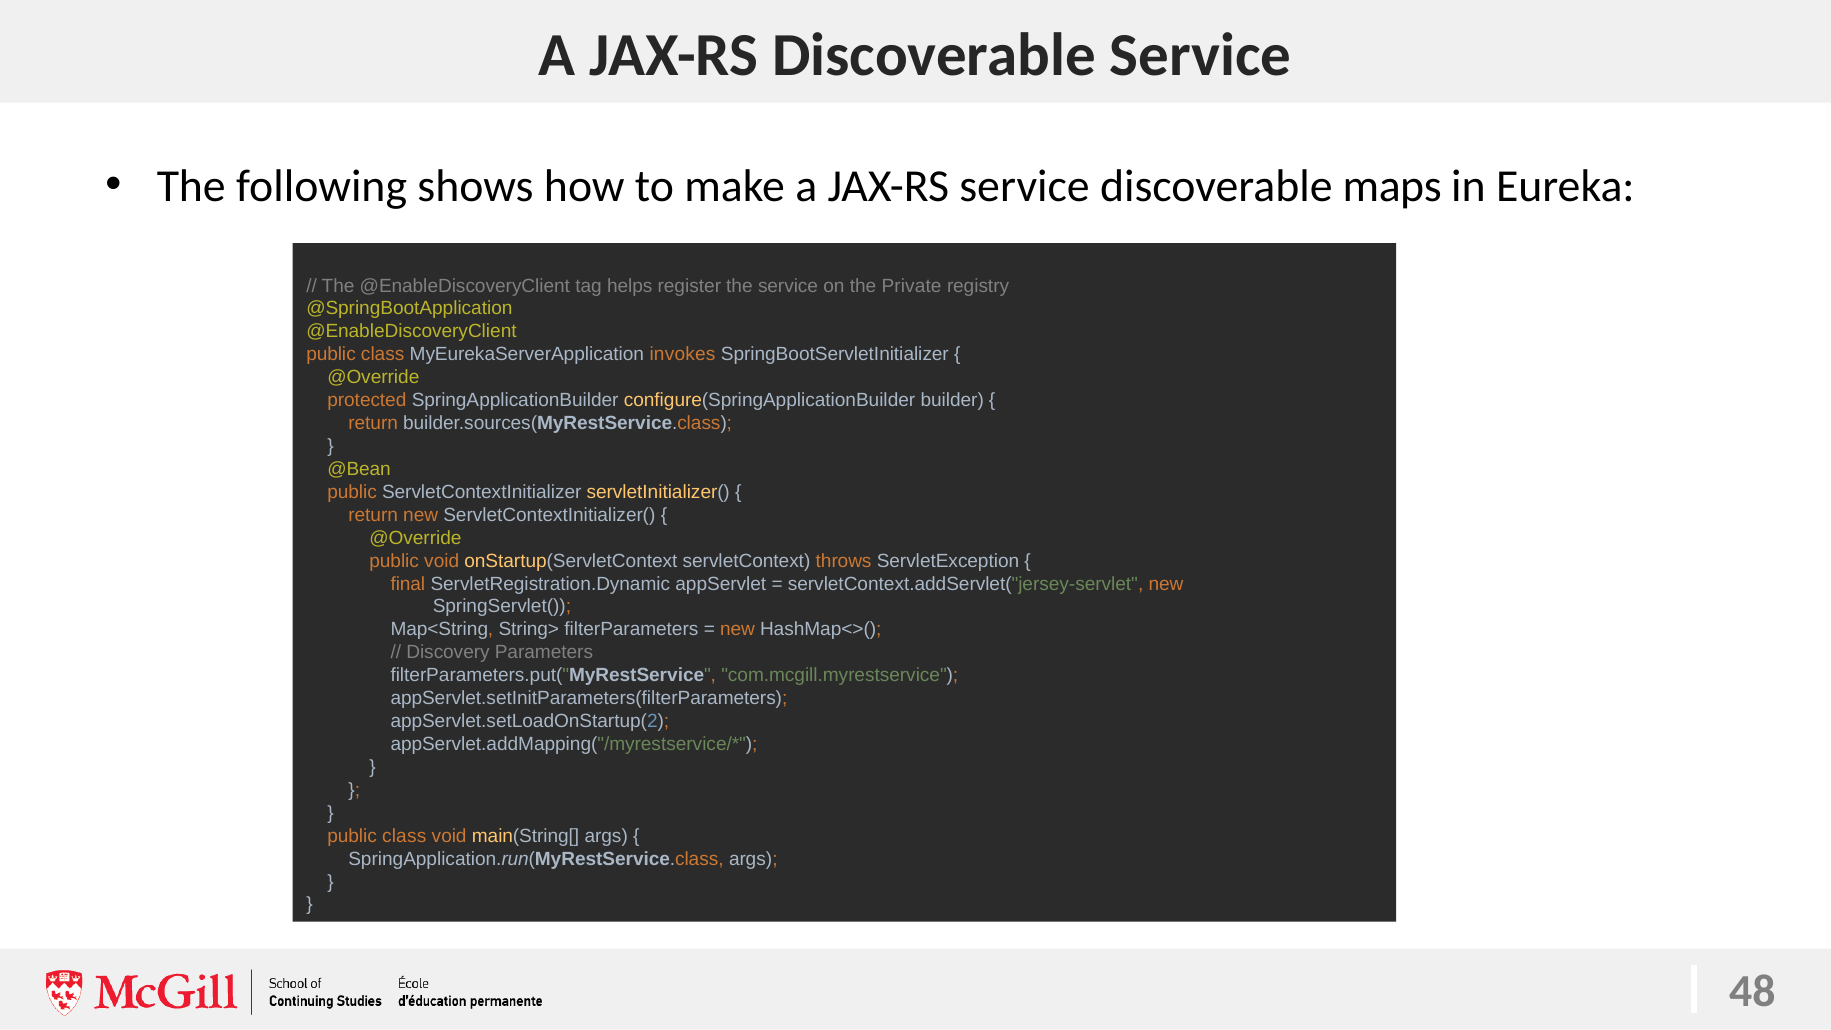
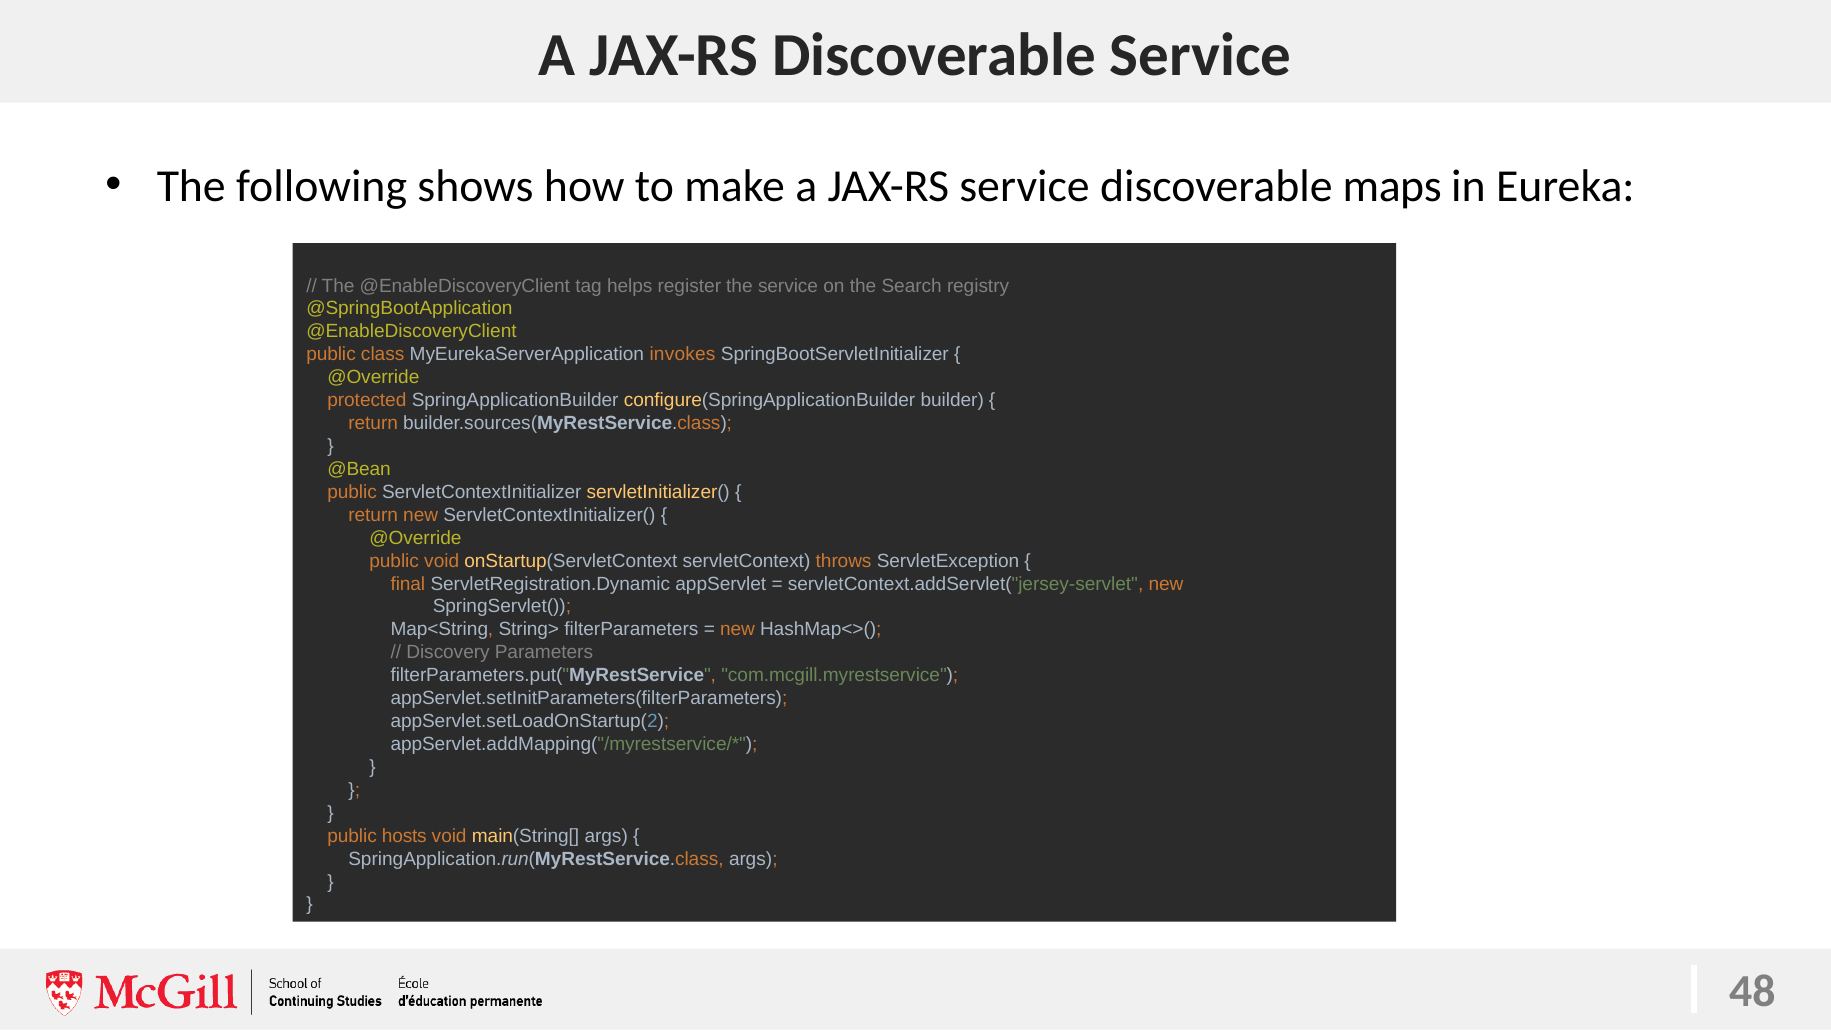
Private: Private -> Search (912, 286)
class: class -> hosts (404, 836)
